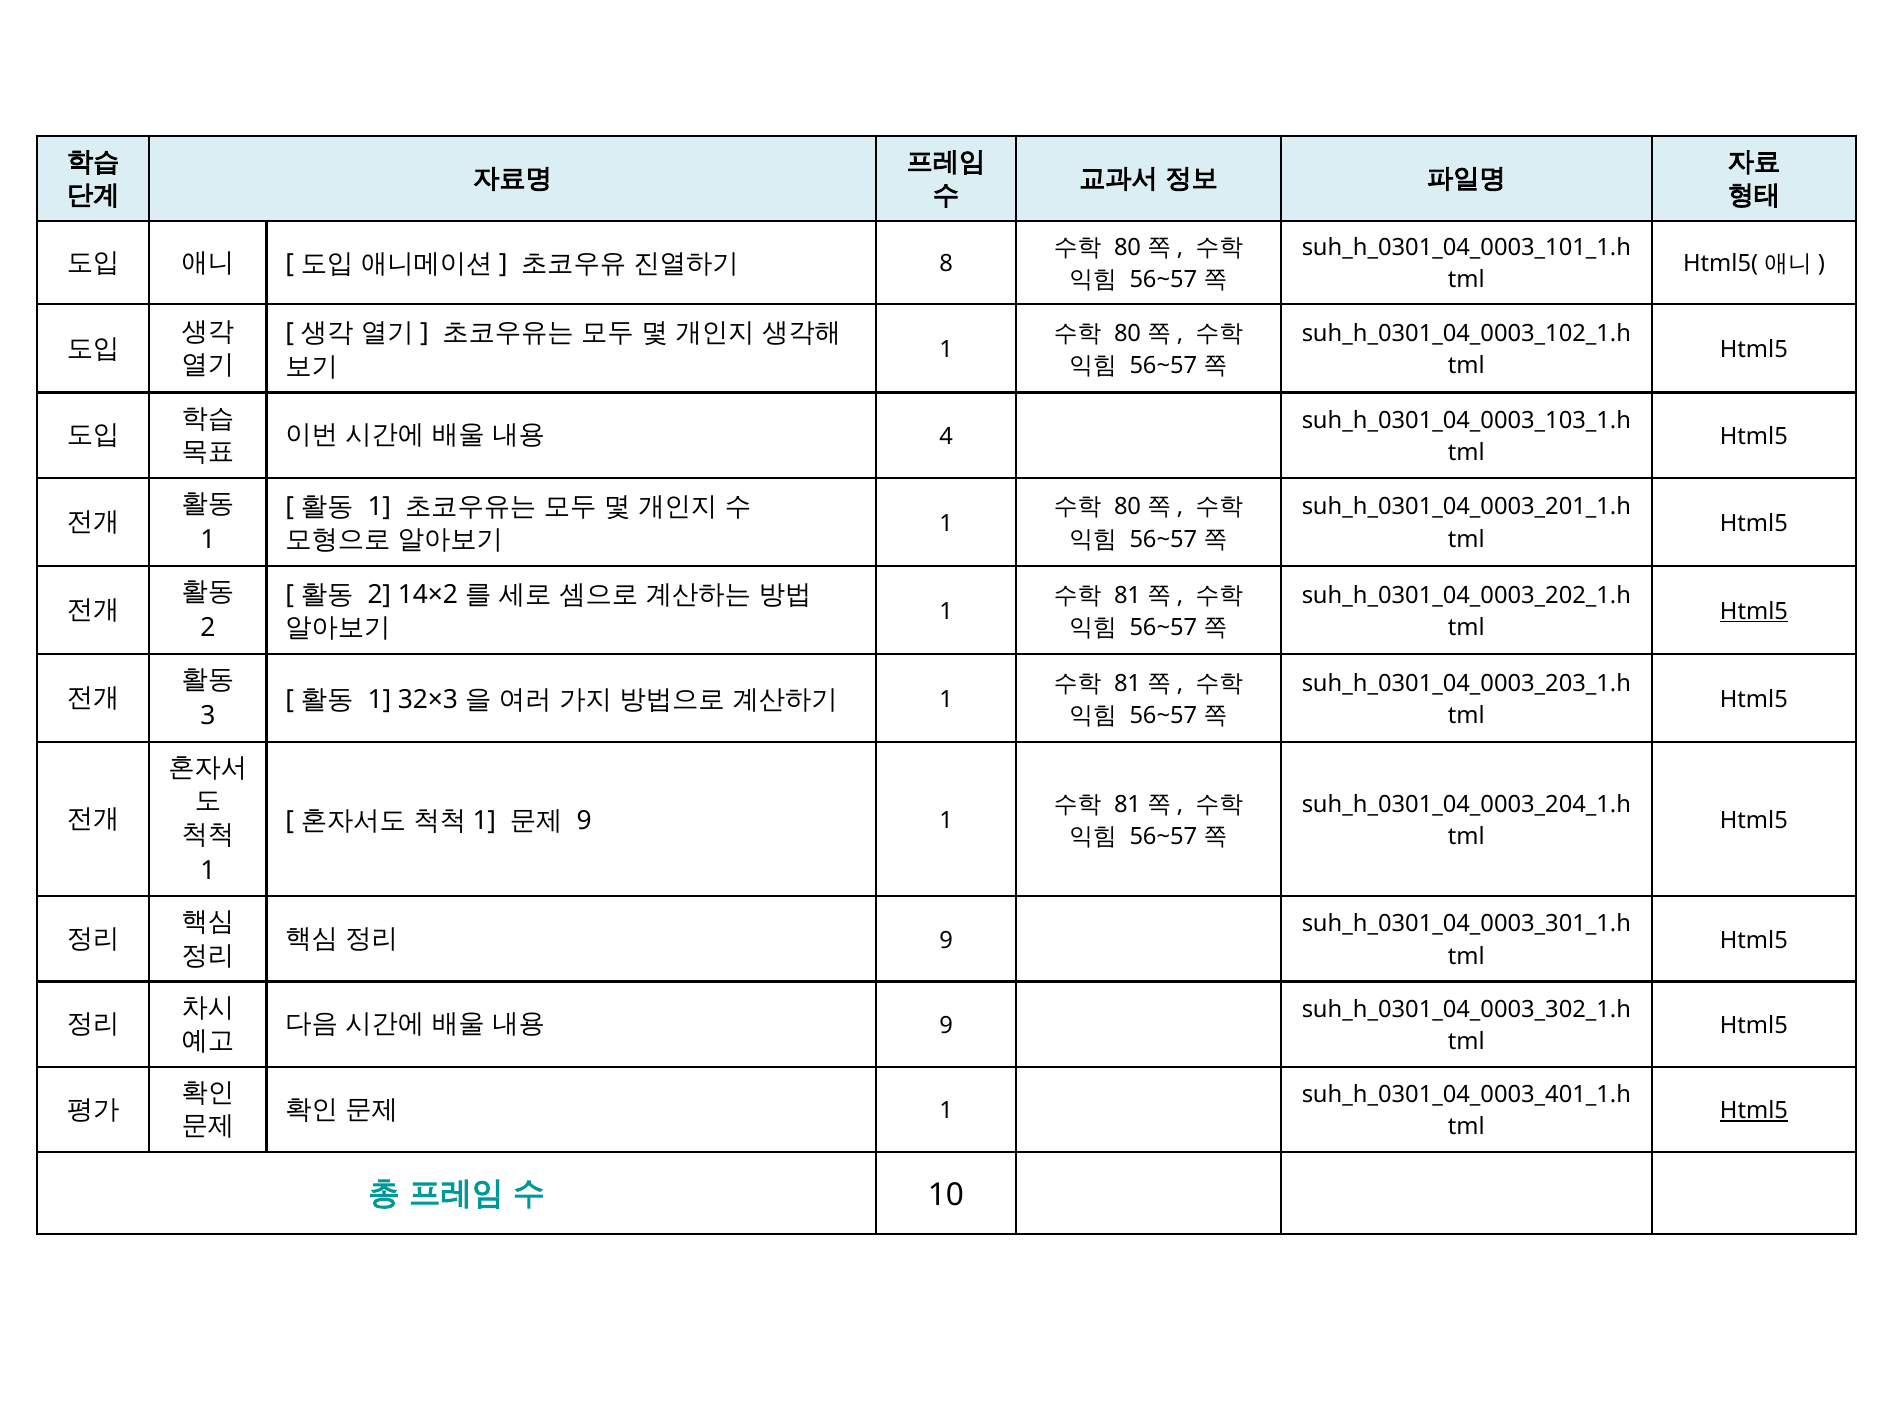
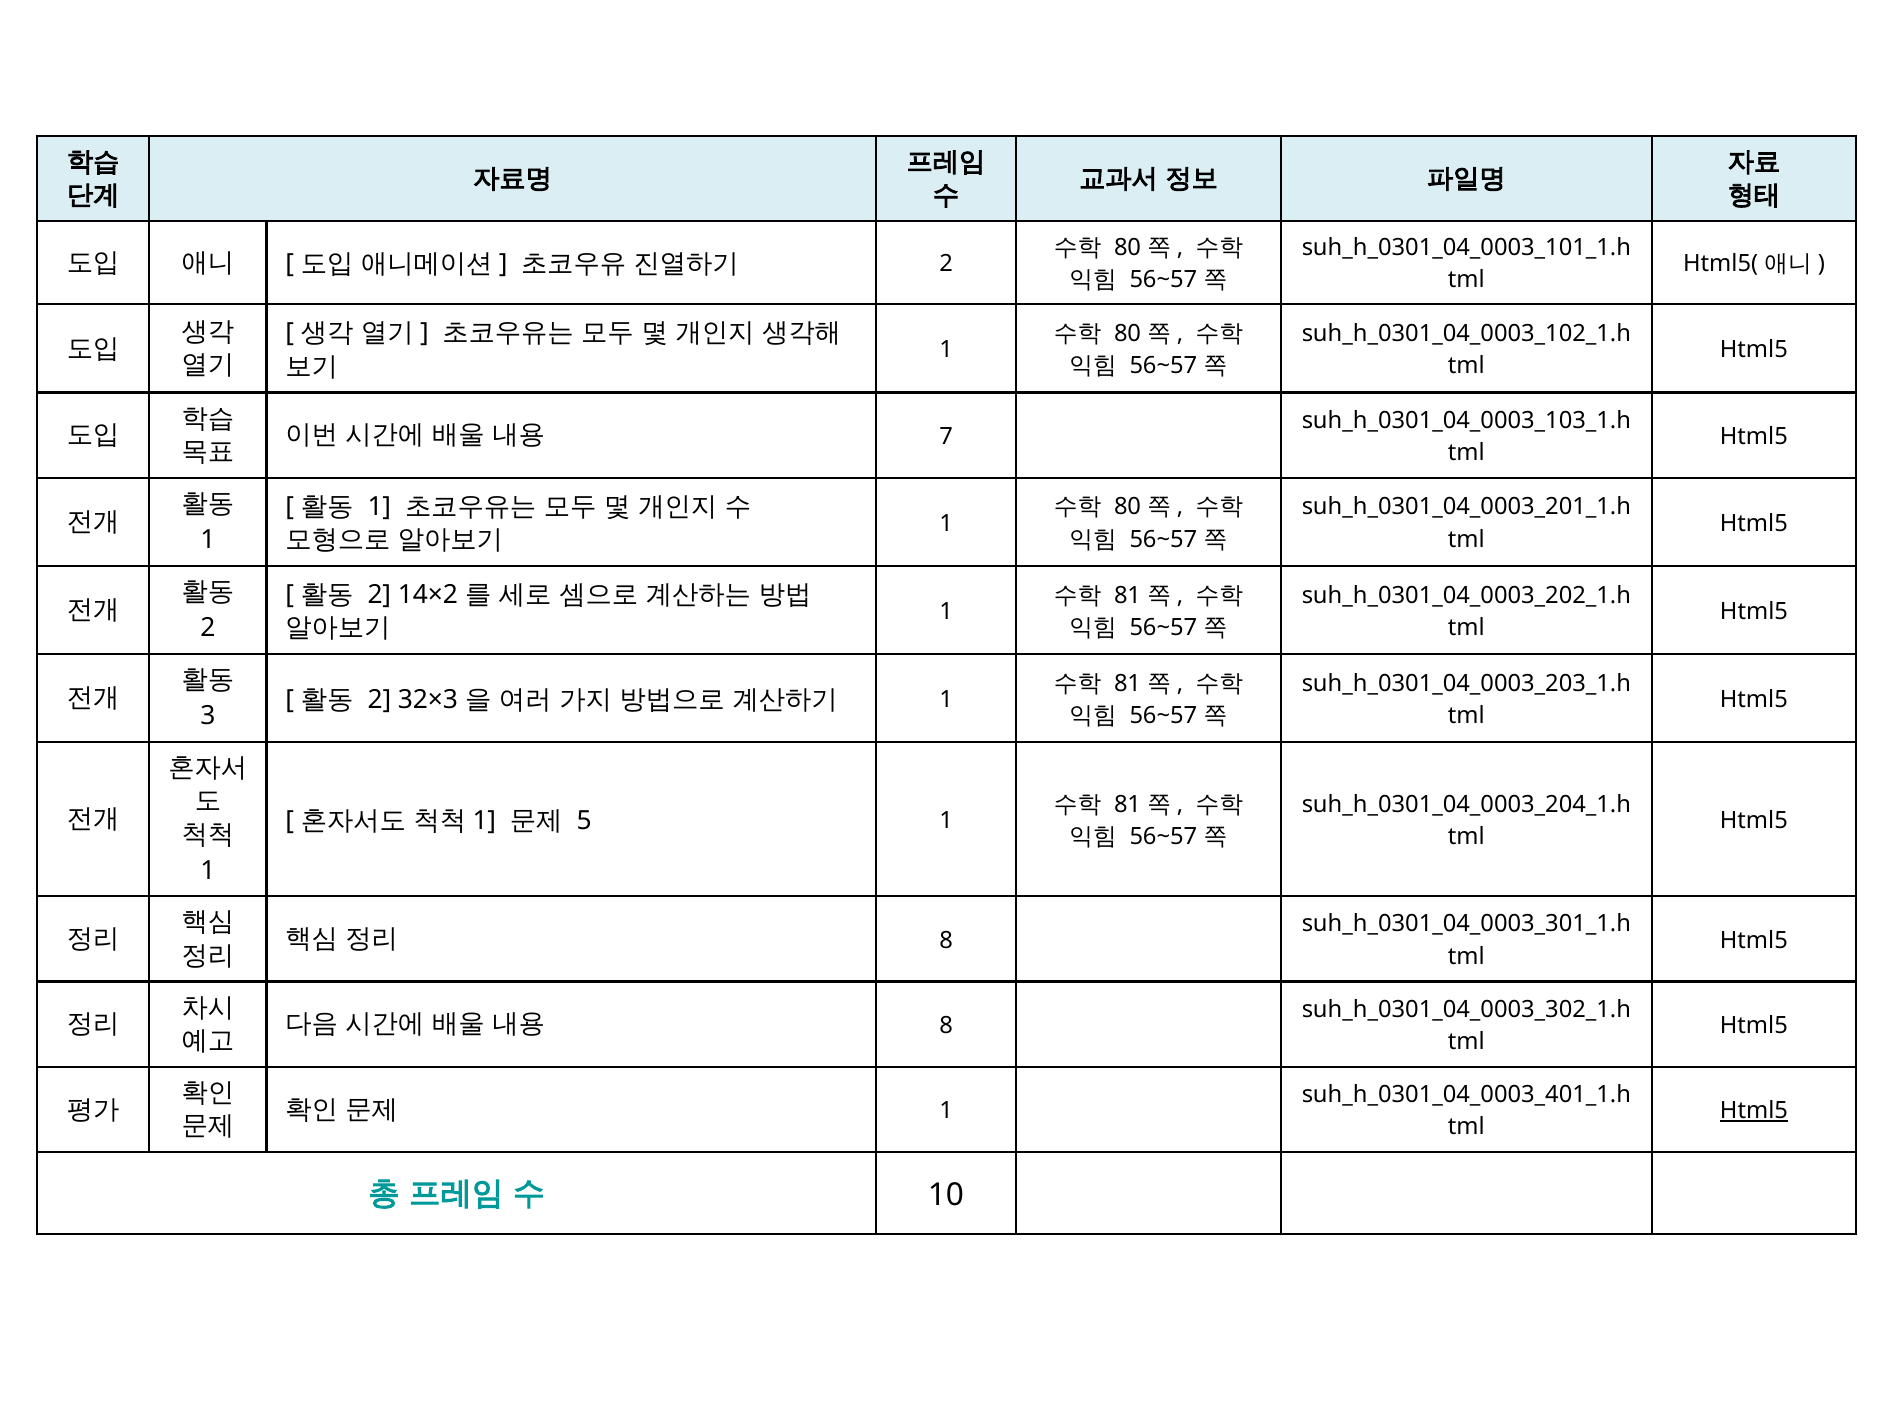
8: 8 -> 2 (946, 264)
4: 4 -> 7 (946, 436)
Html5 underline: present -> none (1754, 611)
1: 1 -> 2 (379, 699)
9: 9 -> 5 (584, 821)
9: 9 -> 8 (946, 940)
9: 9 -> 8 (946, 1026)
